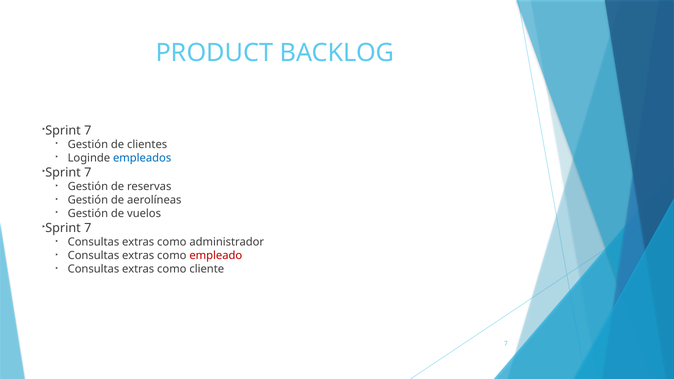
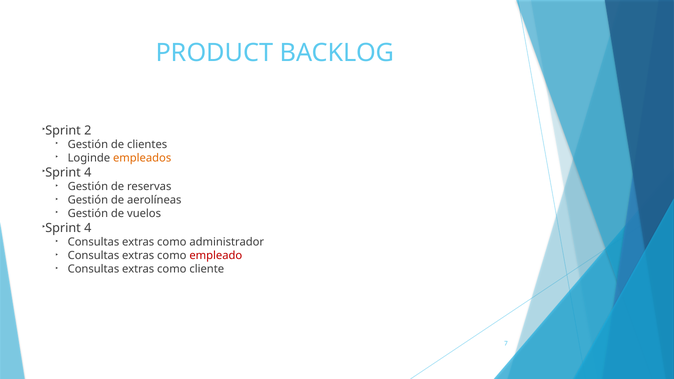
7: 7 -> 2 (88, 130)
empleados colour: blue -> orange (142, 158)
7: 7 -> 4 (88, 173)
7: 7 -> 4 (88, 228)
